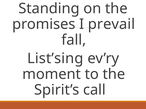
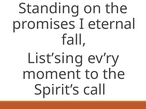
prevail: prevail -> eternal (112, 24)
